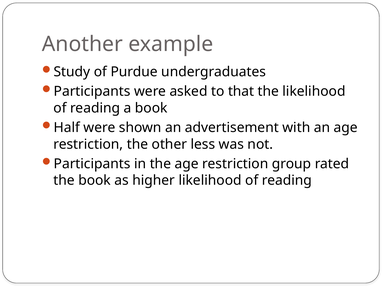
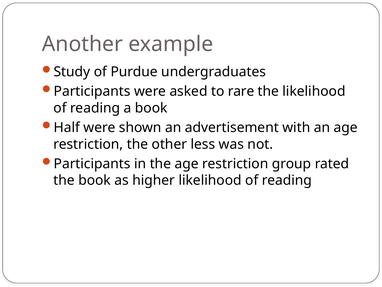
that: that -> rare (241, 91)
